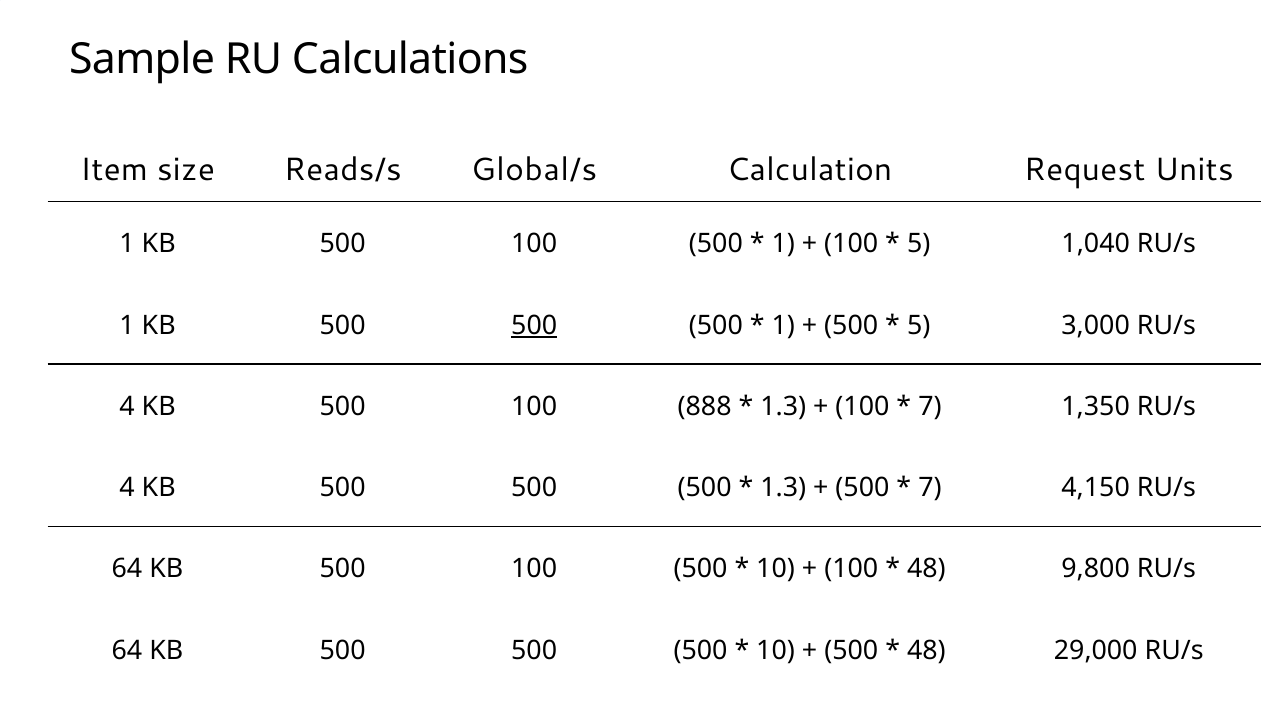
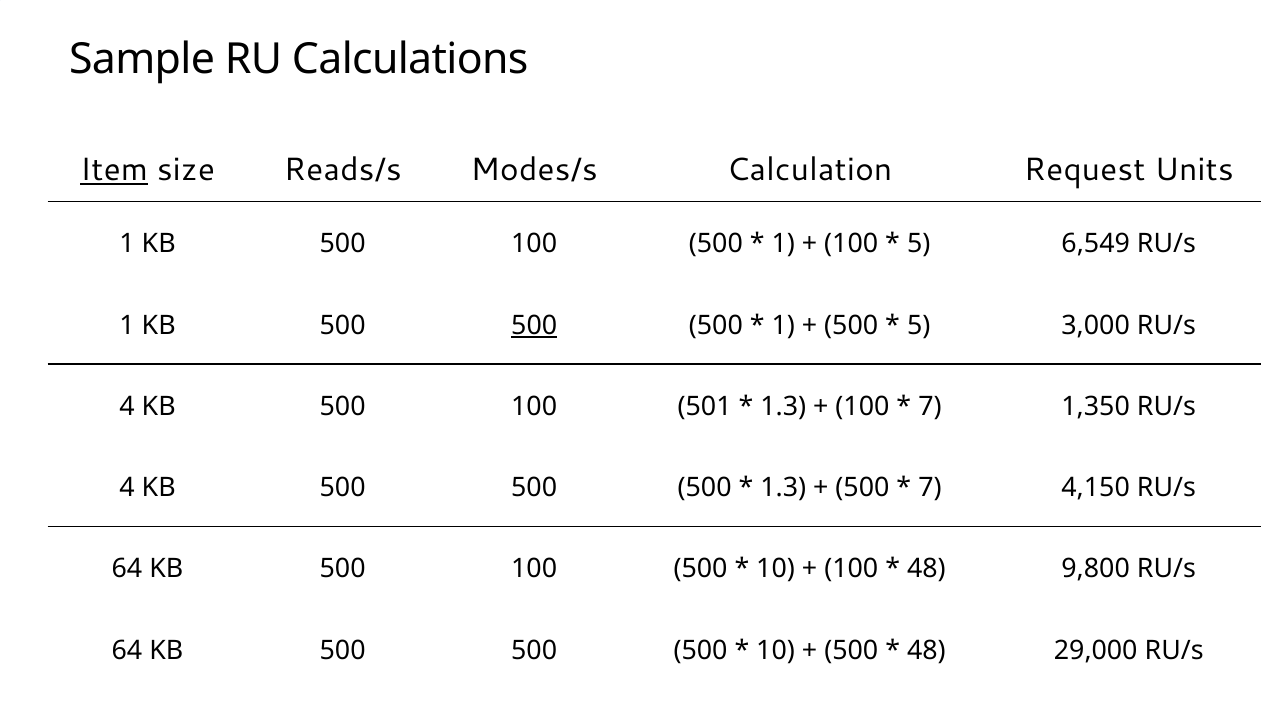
Item underline: none -> present (114, 170)
Global/s: Global/s -> Modes/s (534, 170)
1,040: 1,040 -> 6,549 (1096, 244)
888: 888 -> 501 (705, 406)
